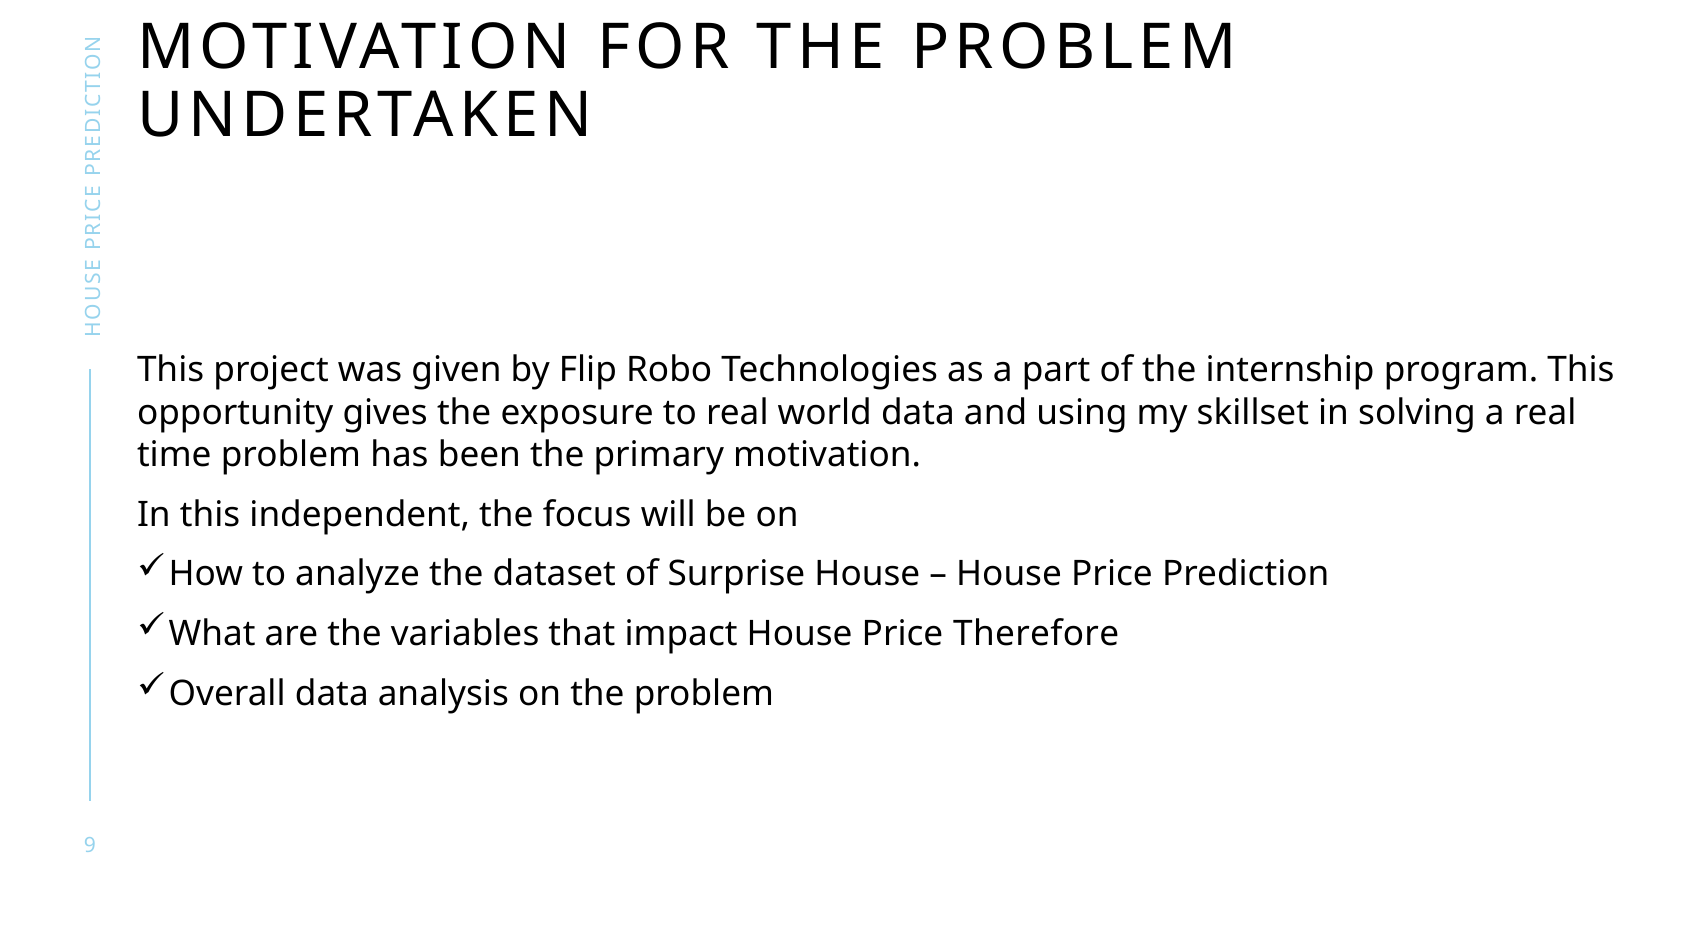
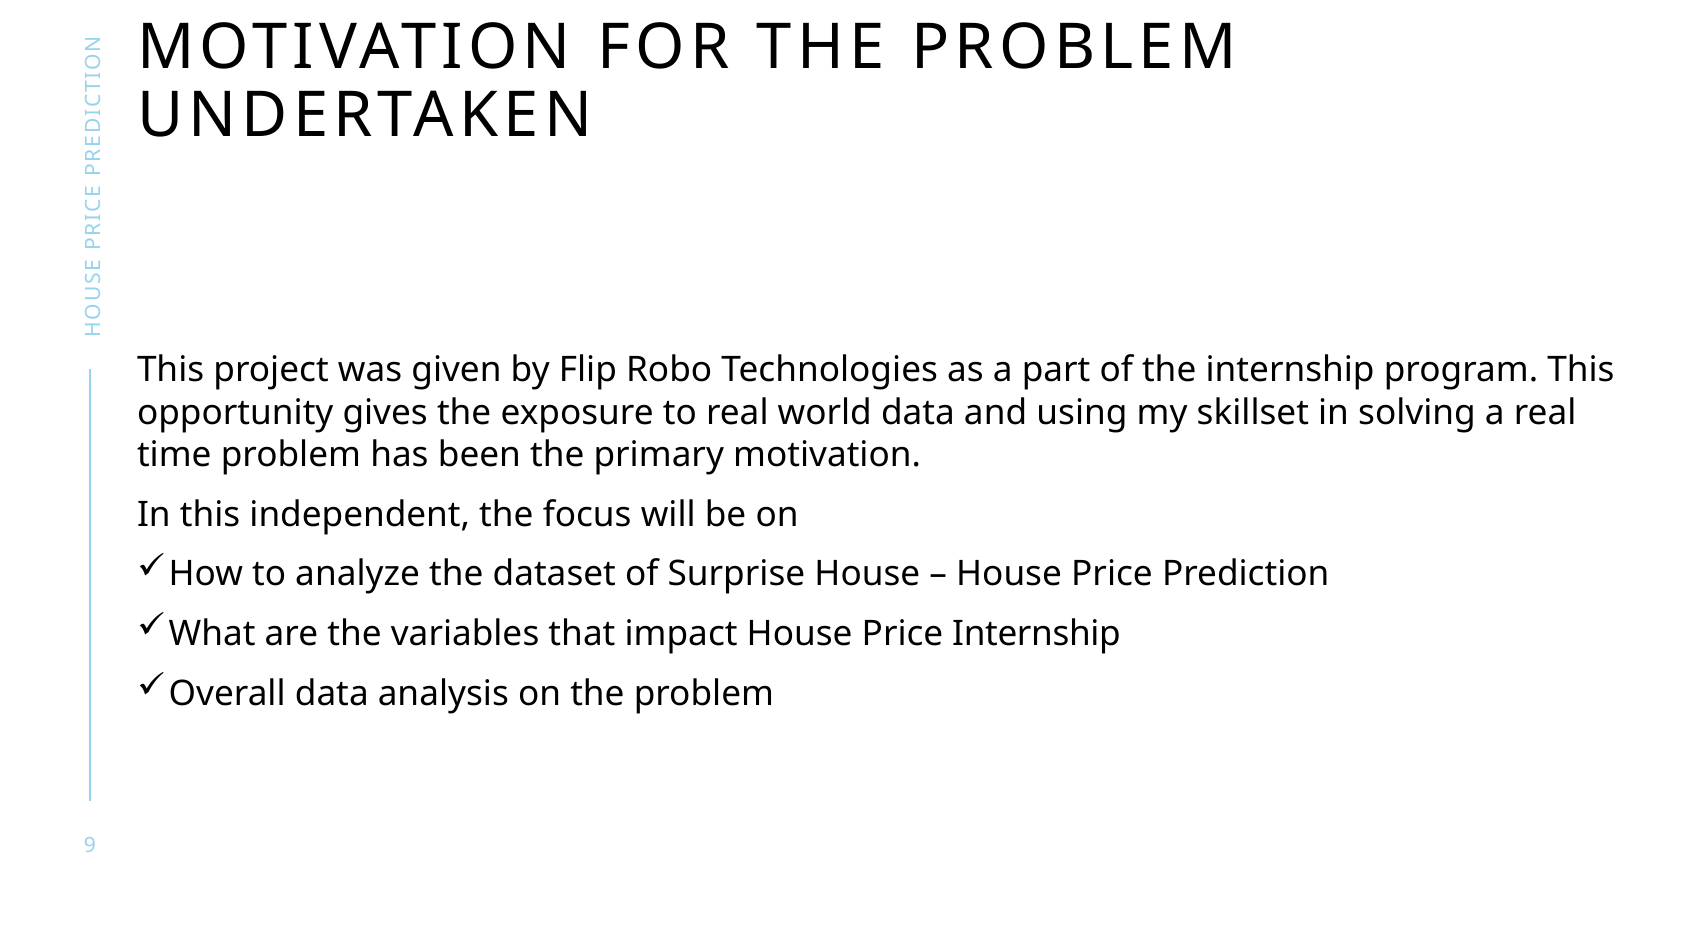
Price Therefore: Therefore -> Internship (1036, 634)
